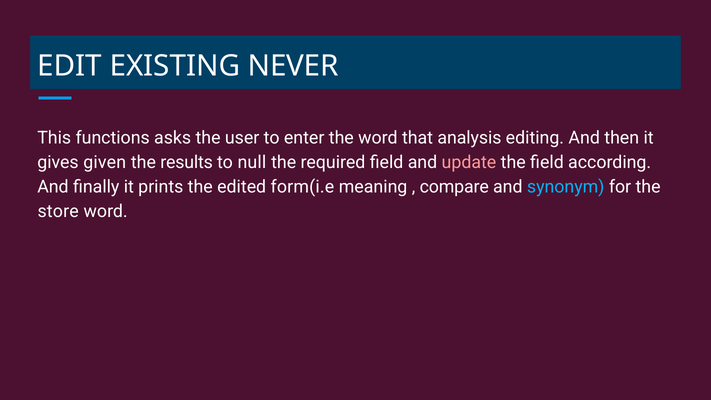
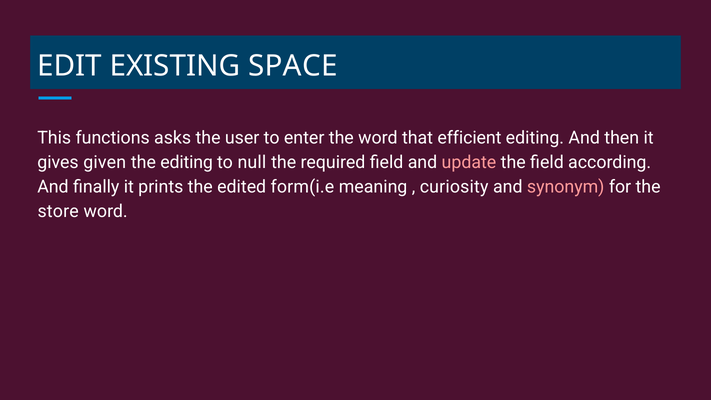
NEVER: NEVER -> SPACE (293, 66)
analysis: analysis -> efficient (469, 138)
the results: results -> editing (187, 163)
compare: compare -> curiosity (454, 187)
synonym colour: light blue -> pink (566, 187)
